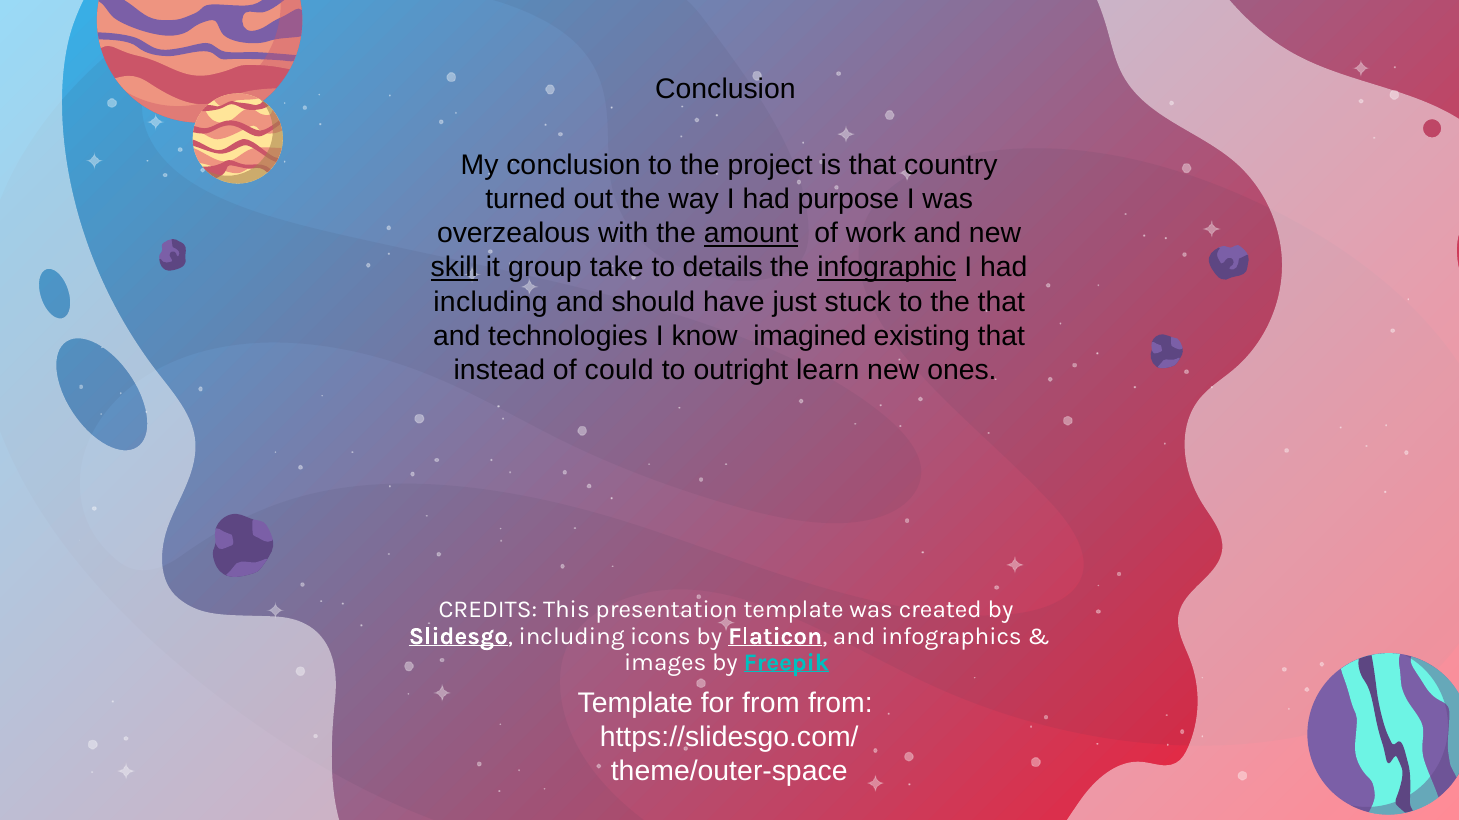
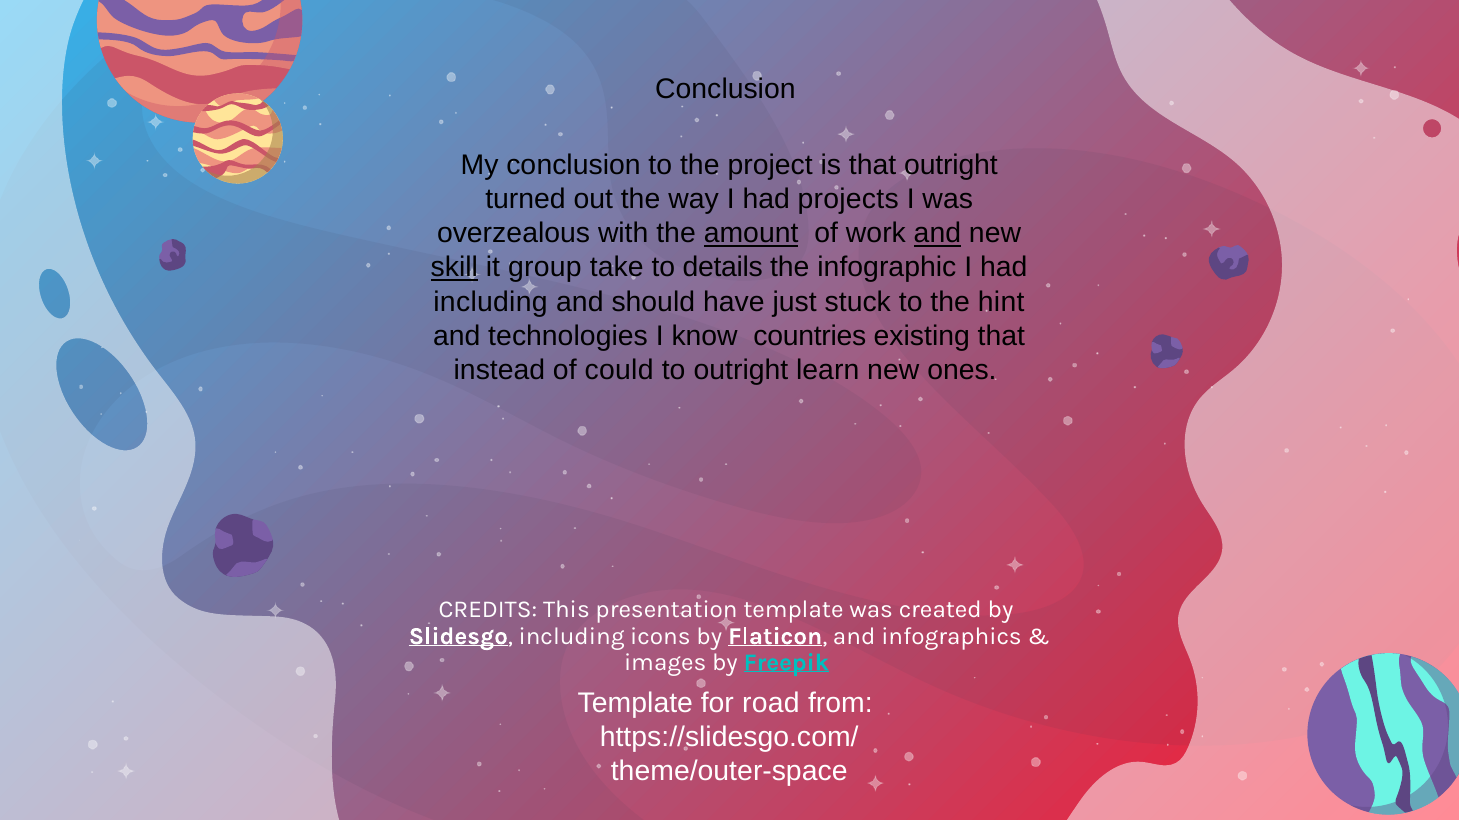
that country: country -> outright (951, 166)
purpose: purpose -> projects (848, 200)
and underline: none -> present (937, 234)
infographic underline: present -> none (887, 268)
the that: that -> hint (1001, 302)
imagined: imagined -> countries (810, 336)
for from: from -> road (771, 703)
